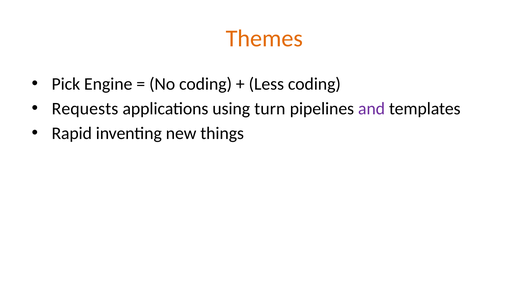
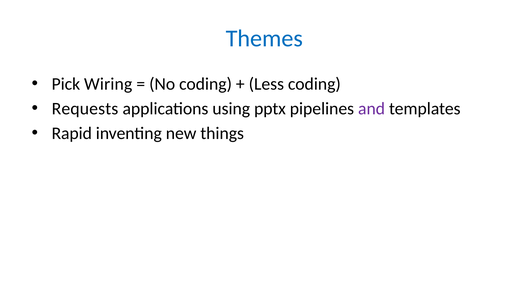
Themes colour: orange -> blue (264, 38)
Engine: Engine -> Wiring (108, 84)
turn: turn -> pptx (270, 109)
